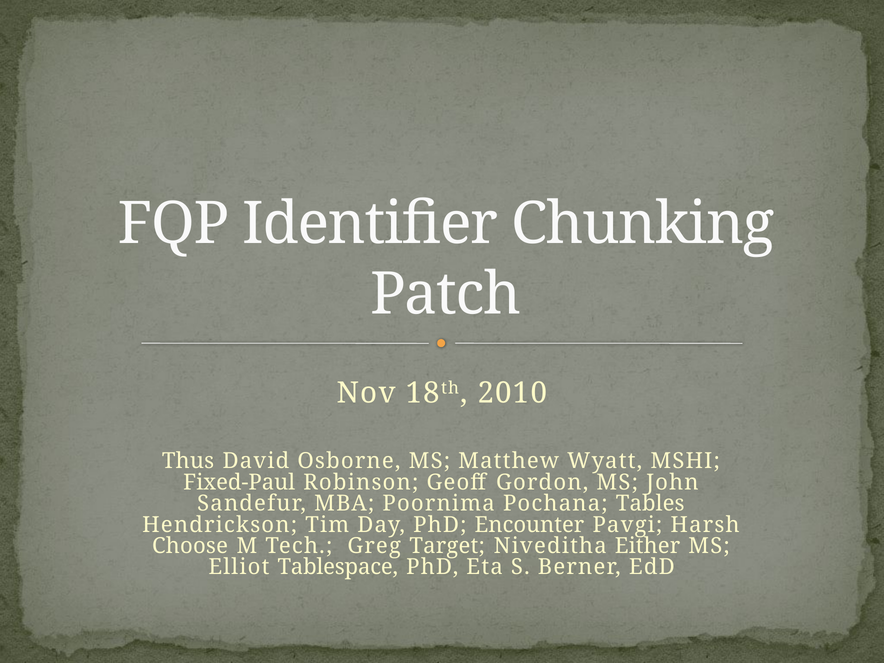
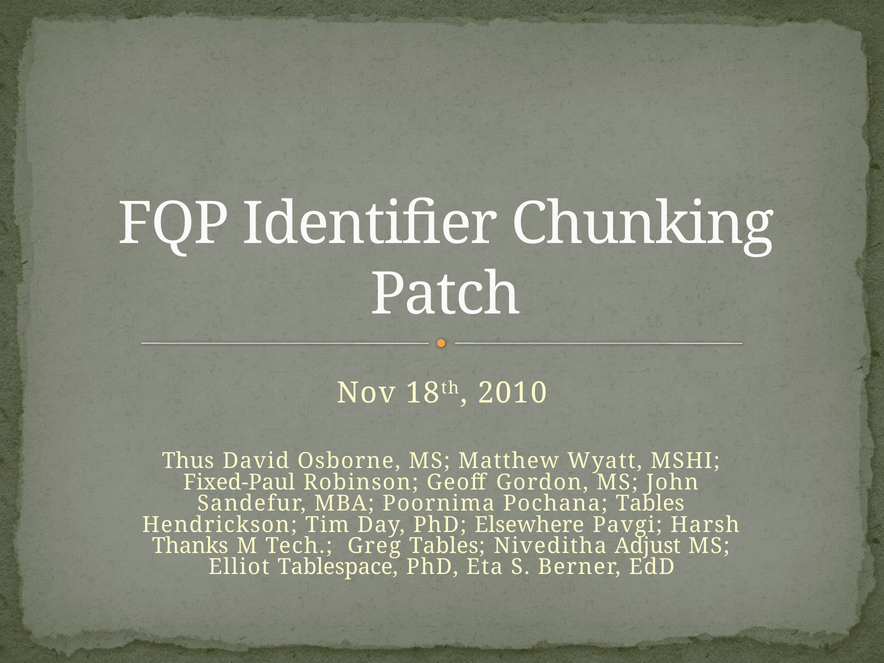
Encounter: Encounter -> Elsewhere (529, 525)
Choose: Choose -> Thanks (190, 546)
Greg Target: Target -> Tables (447, 546)
Either: Either -> Adjust (648, 546)
